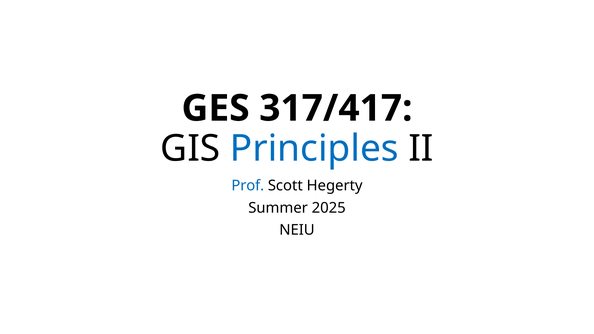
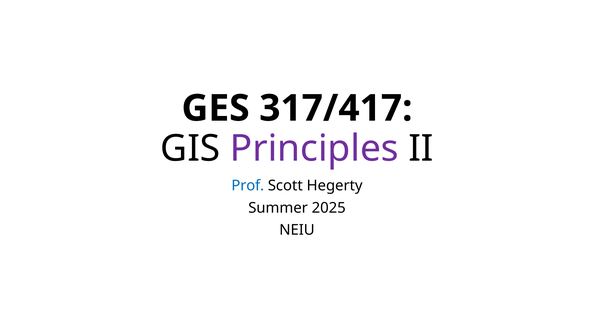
Principles colour: blue -> purple (314, 148)
